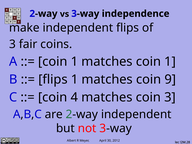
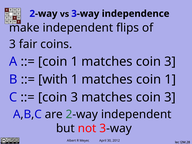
1 matches coin 1: 1 -> 3 (170, 62)
flips: flips -> with (53, 79)
matches coin 9: 9 -> 1 (170, 79)
4: 4 -> 3 (74, 97)
